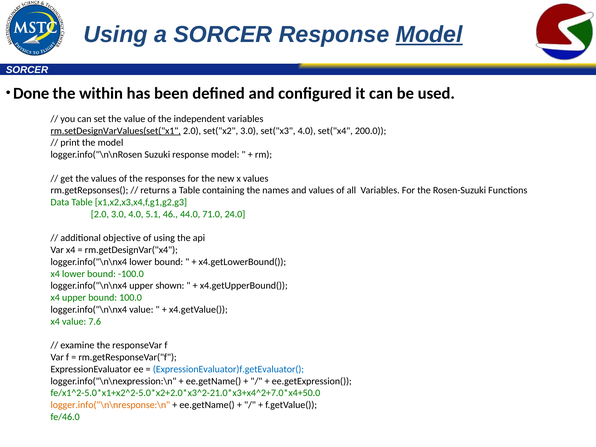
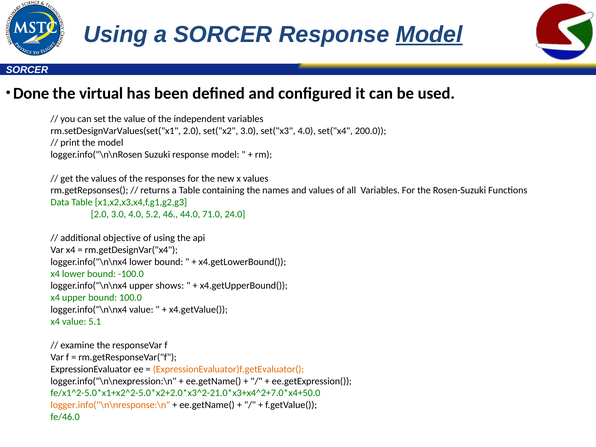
within: within -> virtual (101, 94)
rm.setDesignVarValues(set("x1 underline: present -> none (116, 131)
5.1: 5.1 -> 5.2 (153, 214)
shown: shown -> shows (170, 286)
7.6: 7.6 -> 5.1 (95, 321)
ExpressionEvaluator)f.getEvaluator( colour: blue -> orange (228, 369)
